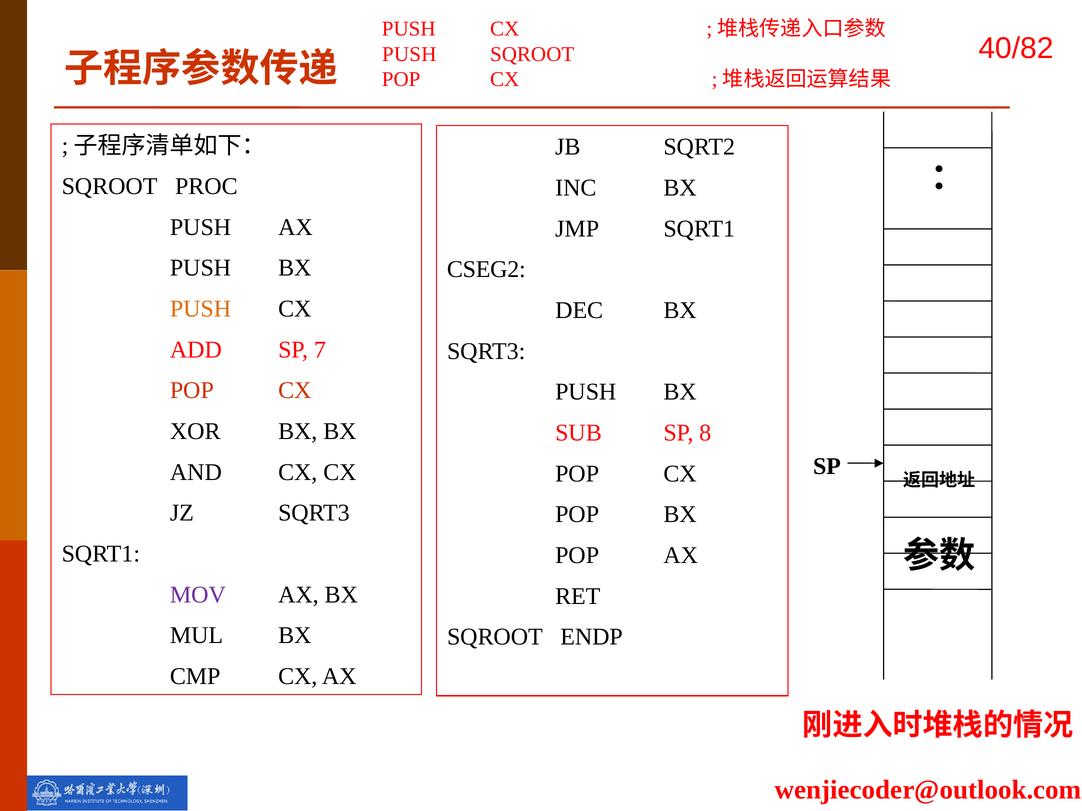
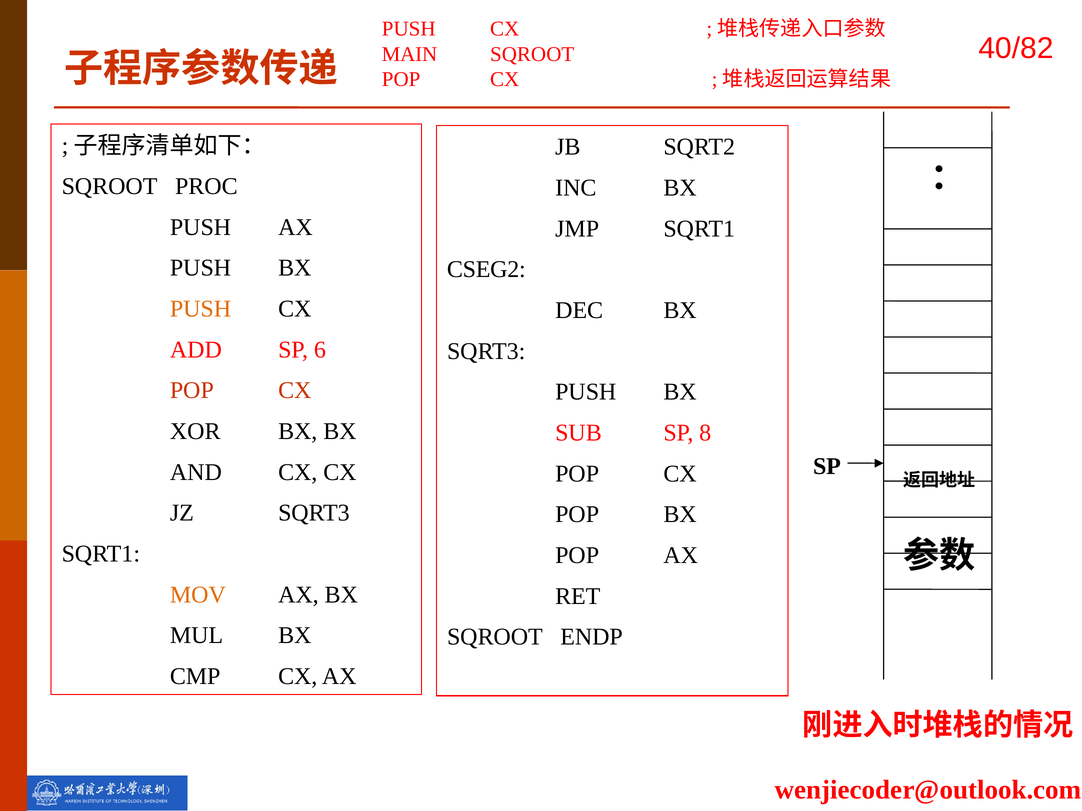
PUSH: PUSH -> MAIN (409, 54)
7: 7 -> 6 (320, 350)
MOV colour: purple -> orange (198, 595)
